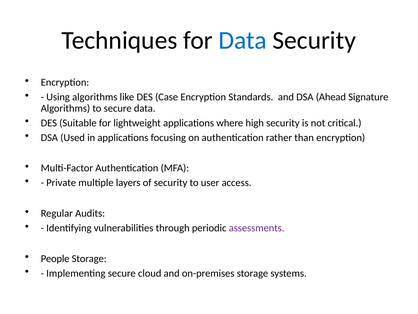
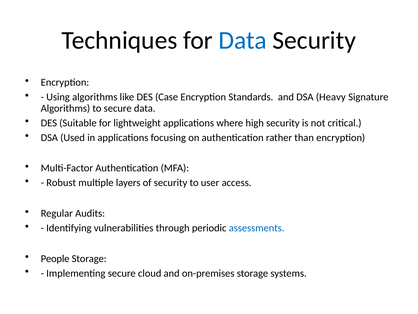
Ahead: Ahead -> Heavy (331, 97)
Private: Private -> Robust (61, 183)
assessments colour: purple -> blue (257, 228)
